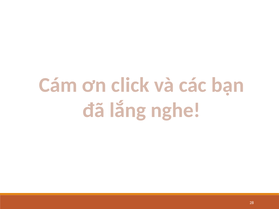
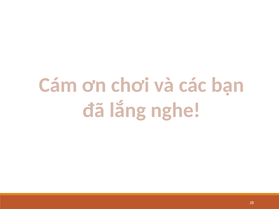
click: click -> chơi (130, 85)
